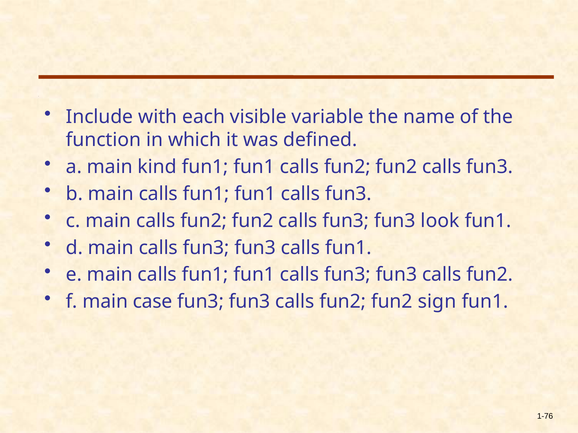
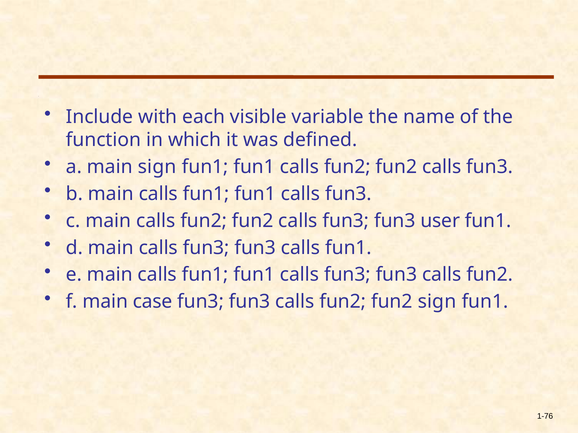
main kind: kind -> sign (157, 167)
look: look -> user (440, 221)
